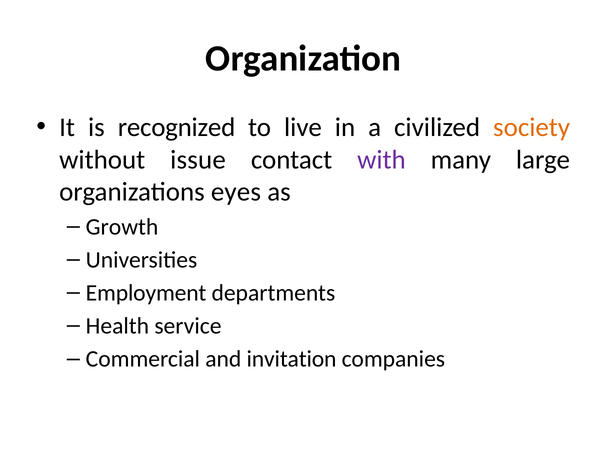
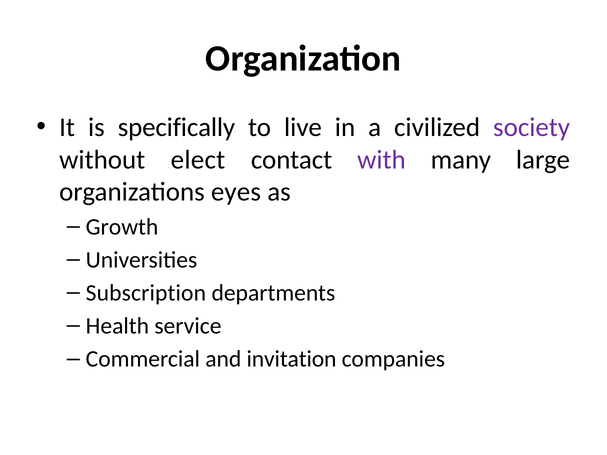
recognized: recognized -> specifically (176, 127)
society colour: orange -> purple (532, 127)
issue: issue -> elect (198, 160)
Employment: Employment -> Subscription (146, 293)
